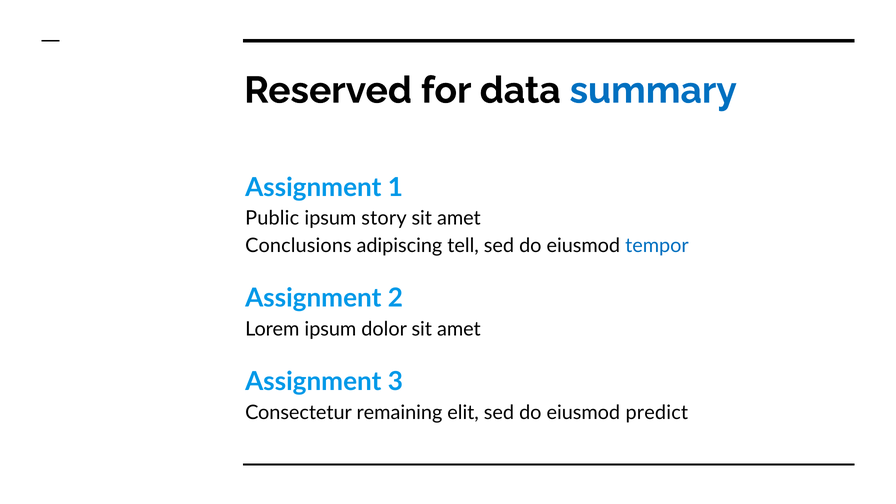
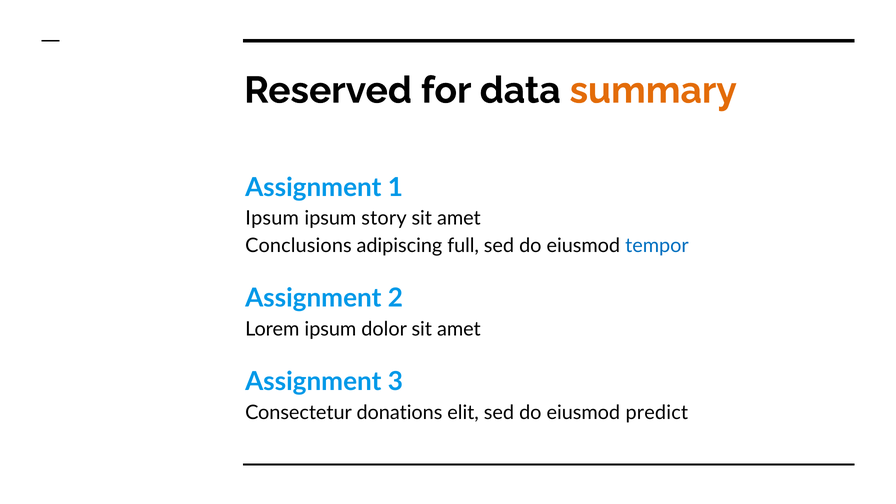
summary colour: blue -> orange (653, 90)
Public: Public -> Ipsum (272, 218)
tell: tell -> full (463, 246)
remaining: remaining -> donations (399, 413)
